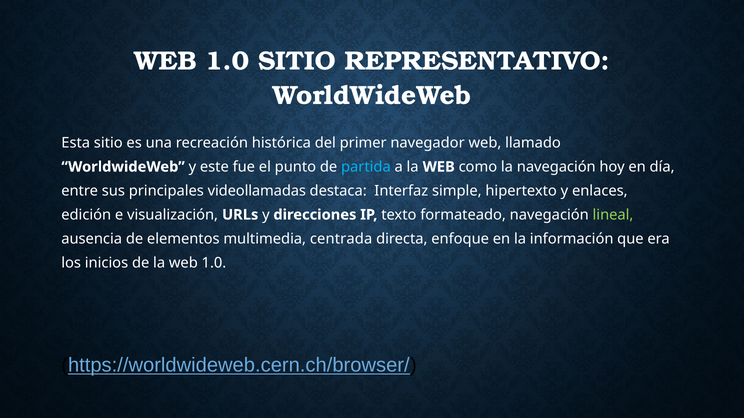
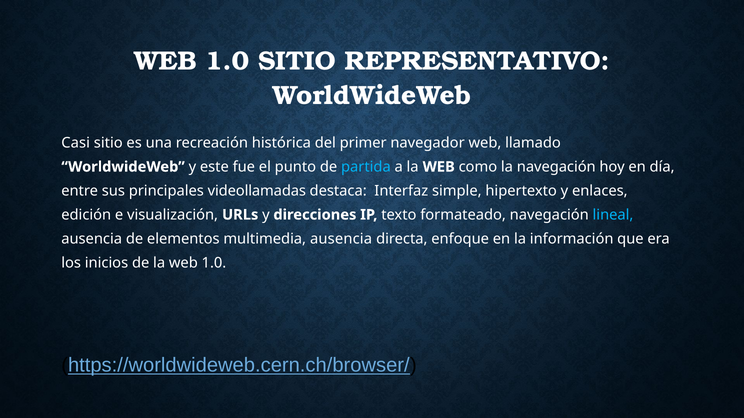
Esta: Esta -> Casi (76, 143)
lineal colour: light green -> light blue (613, 215)
multimedia centrada: centrada -> ausencia (341, 239)
